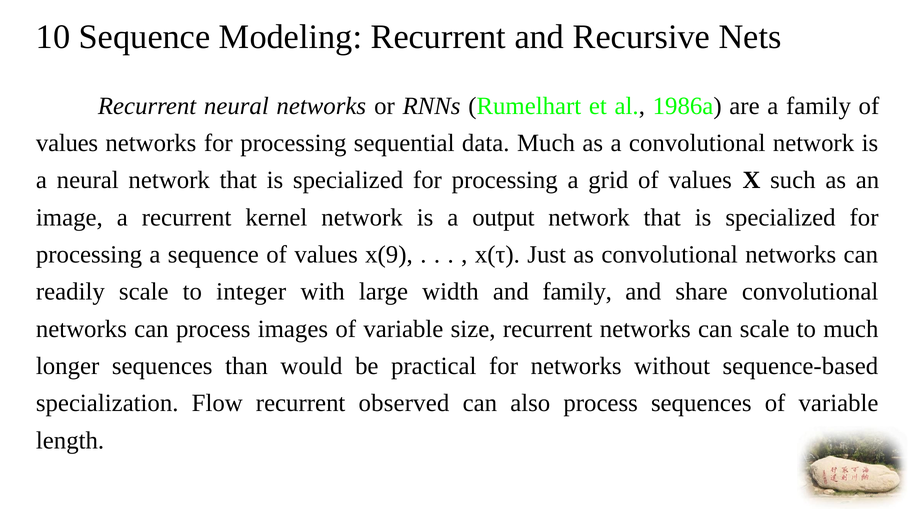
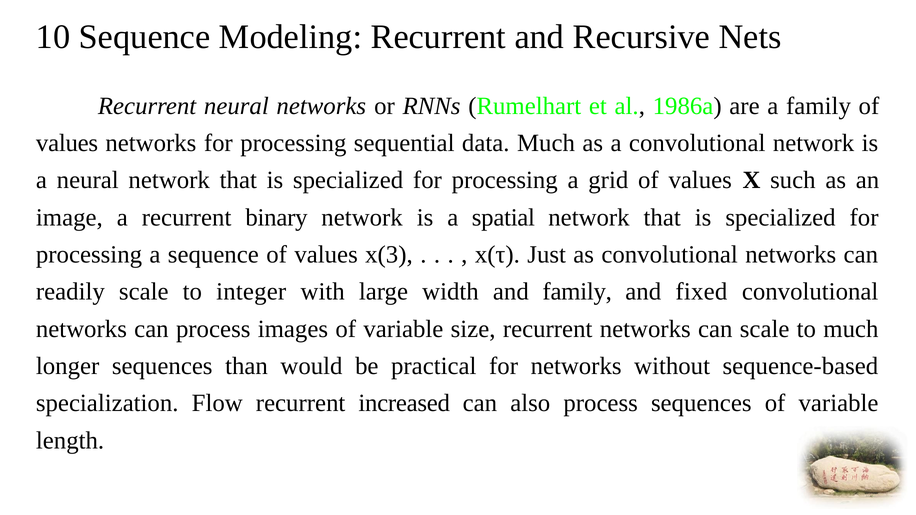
kernel: kernel -> binary (276, 217)
output: output -> spatial (503, 217)
x(9: x(9 -> x(3 (389, 255)
share: share -> fixed (701, 292)
observed: observed -> increased (404, 403)
